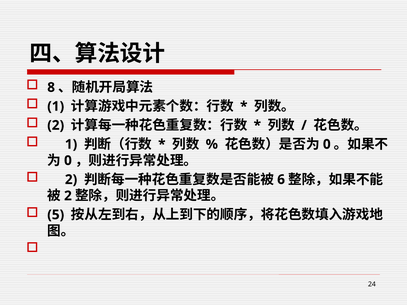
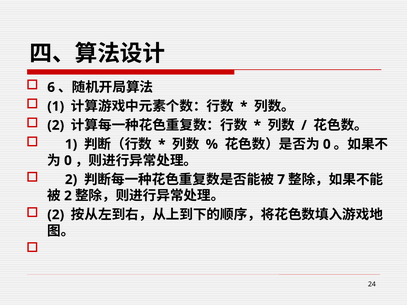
8: 8 -> 6 (51, 87)
6: 6 -> 7 (281, 180)
5: 5 -> 2 (56, 215)
